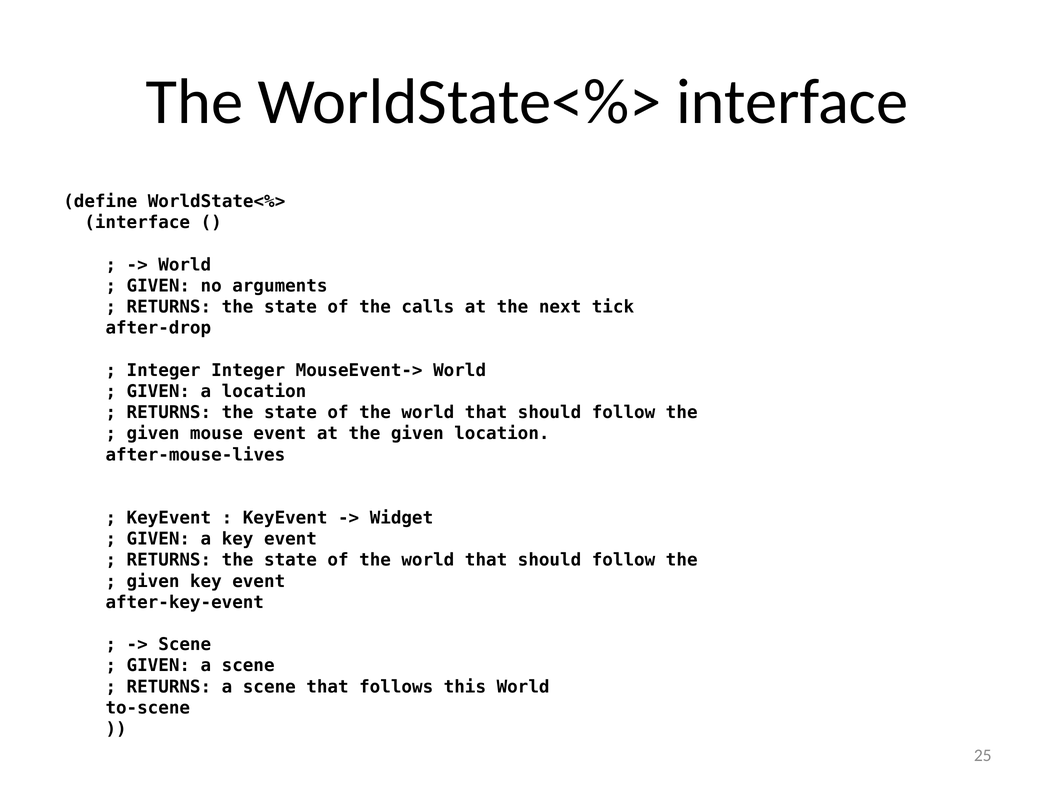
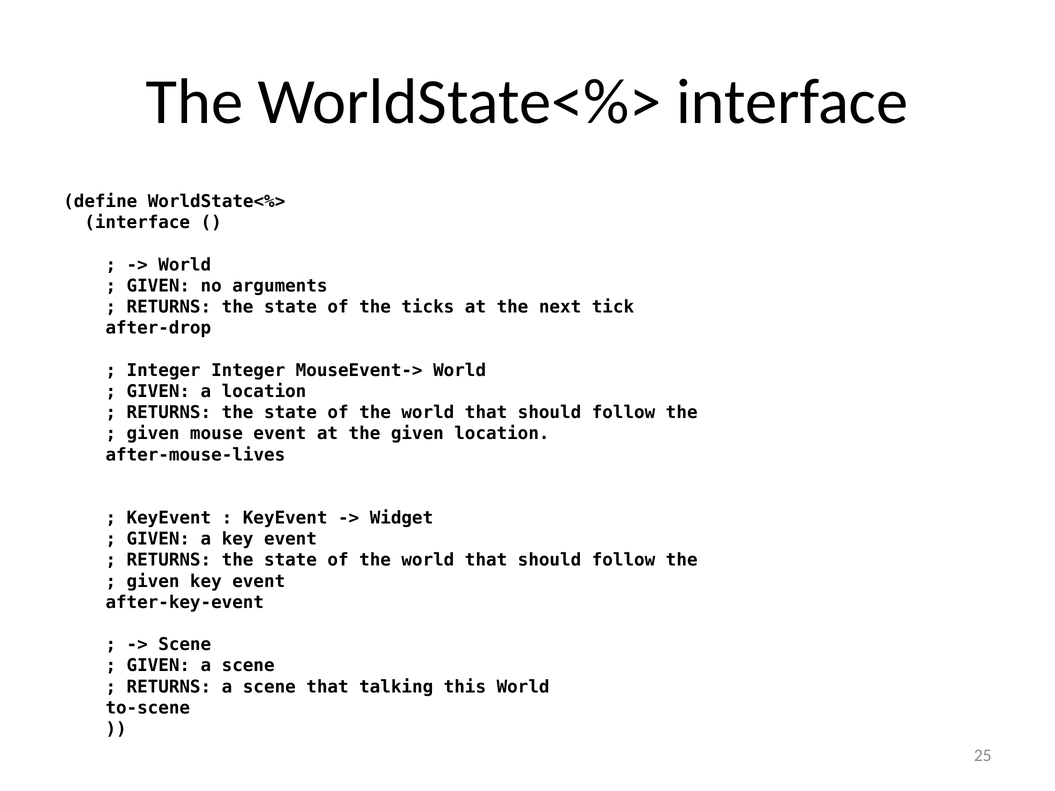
calls: calls -> ticks (428, 307)
follows: follows -> talking (396, 687)
